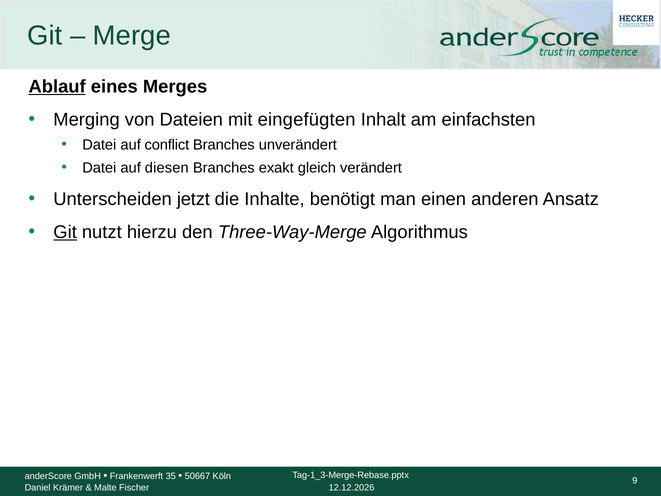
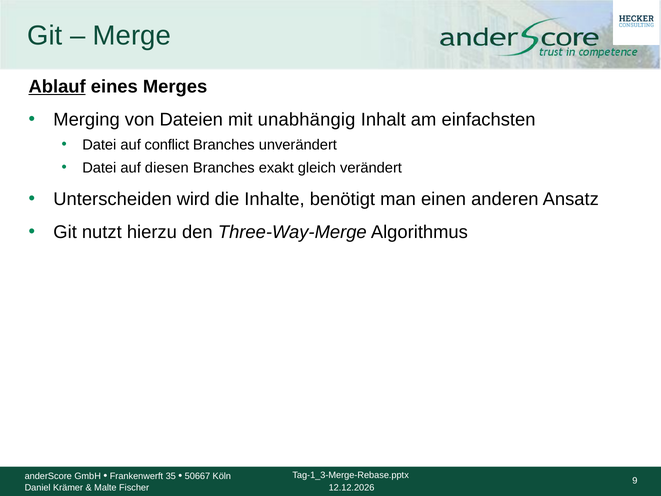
eingefügten: eingefügten -> unabhängig (307, 120)
jetzt: jetzt -> wird (193, 199)
Git underline: present -> none (65, 232)
